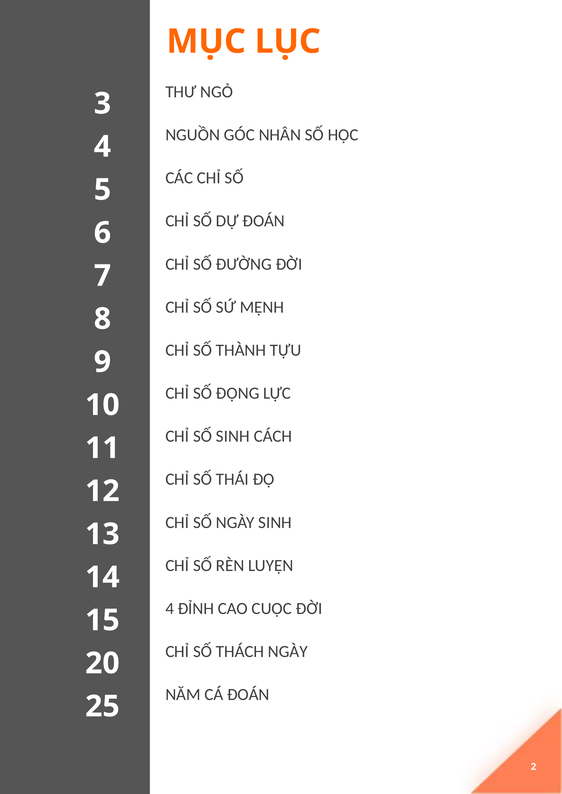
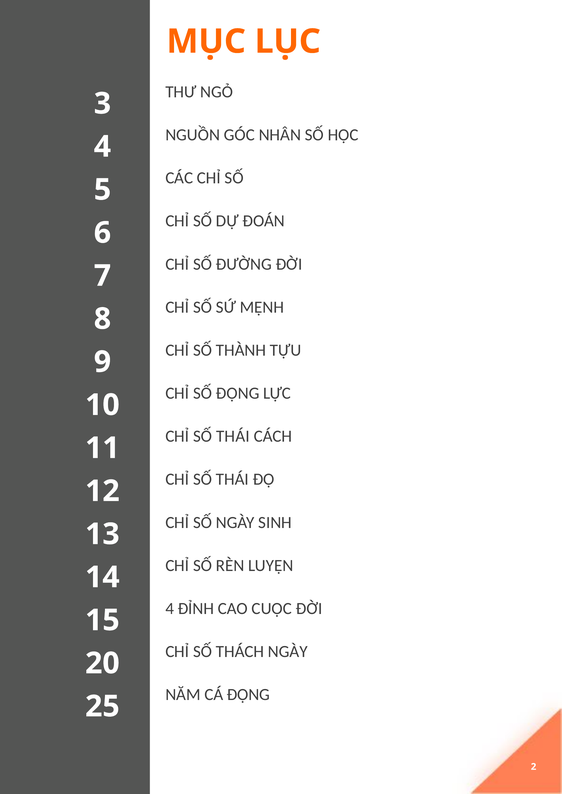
SINH: SINH -> THÁI (233, 436)
CÁ ĐOÁN: ĐOÁN -> ĐỘNG (248, 695)
